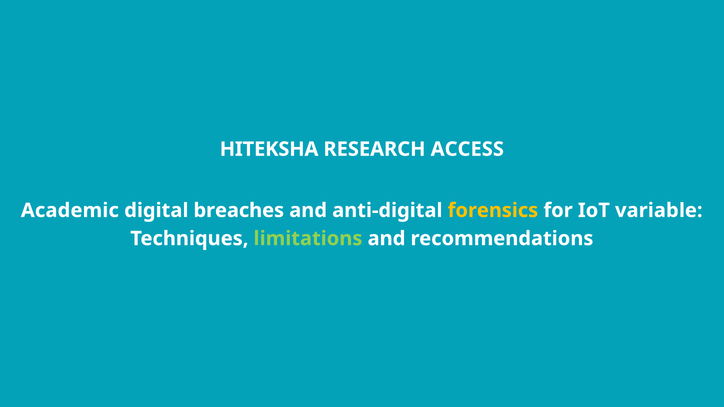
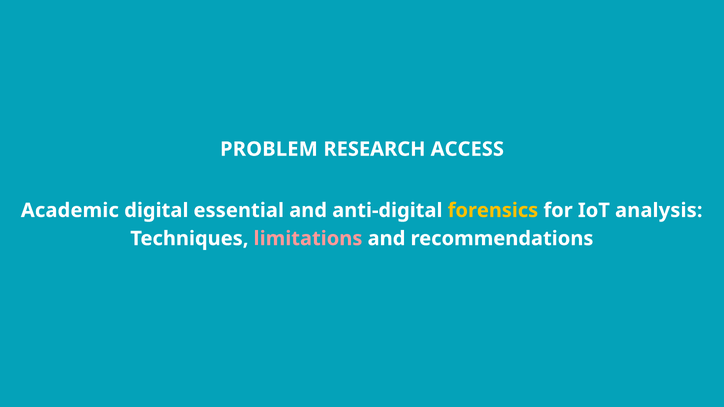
HITEKSHA: HITEKSHA -> PROBLEM (269, 149)
breaches: breaches -> essential (239, 211)
variable: variable -> analysis (659, 211)
limitations colour: light green -> pink (308, 239)
